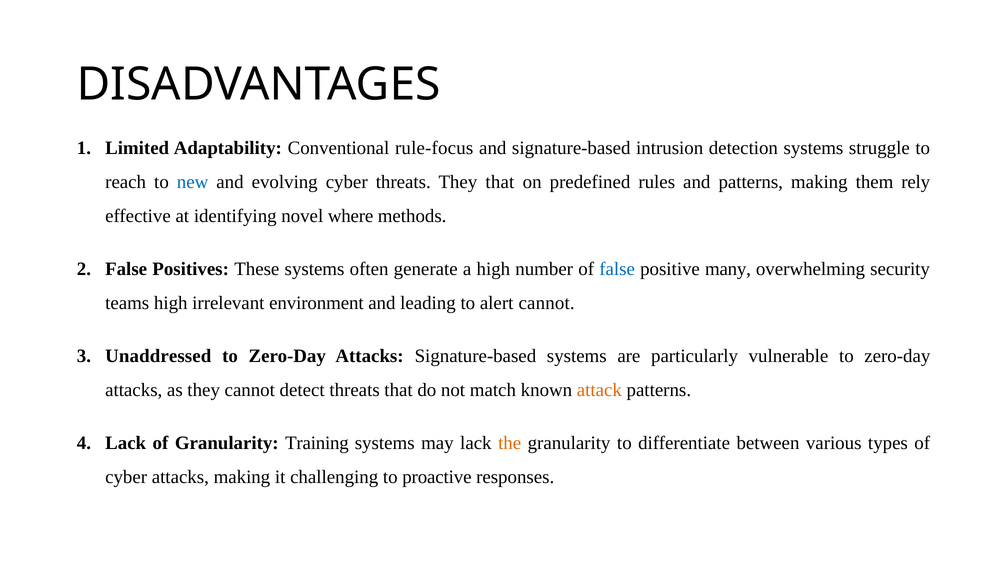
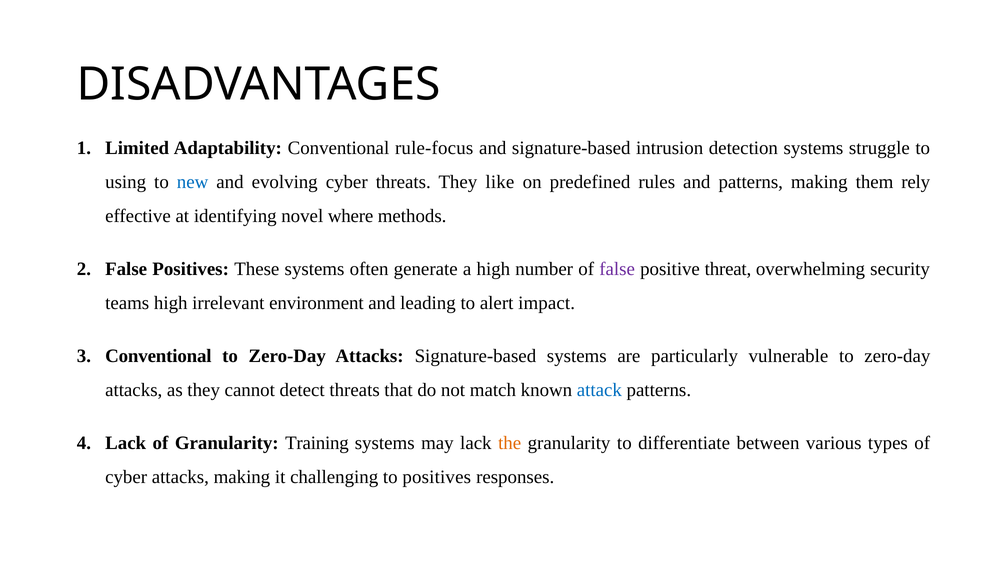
reach: reach -> using (126, 182)
They that: that -> like (500, 182)
false colour: blue -> purple (617, 269)
many: many -> threat (728, 269)
alert cannot: cannot -> impact (547, 303)
Unaddressed: Unaddressed -> Conventional (158, 356)
attack colour: orange -> blue (599, 390)
to proactive: proactive -> positives (437, 477)
